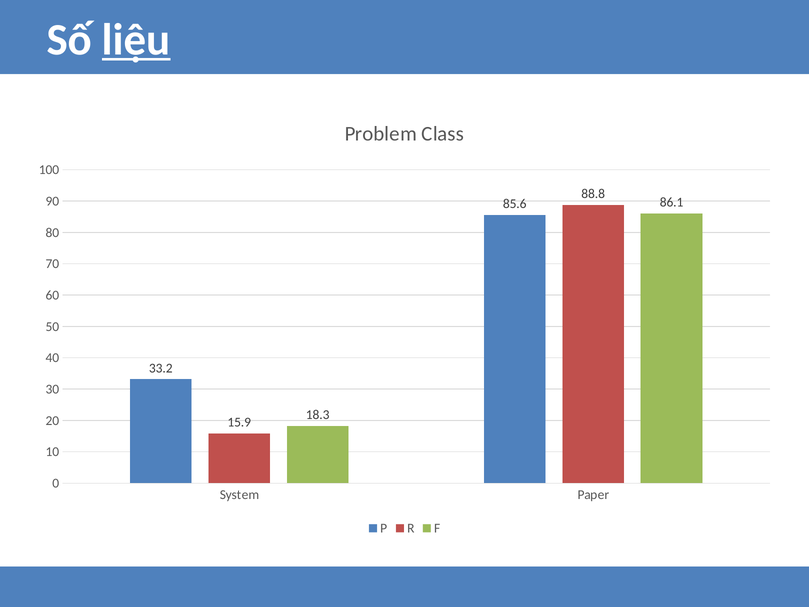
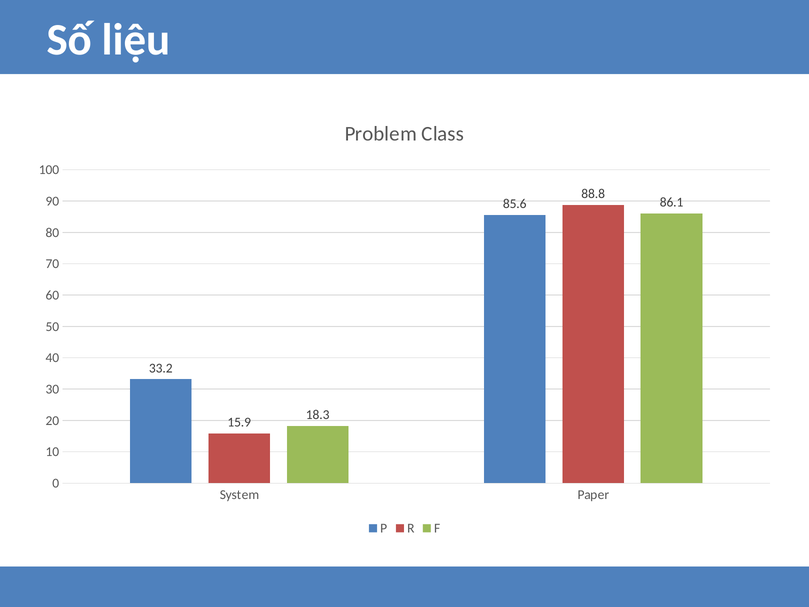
liệu underline: present -> none (136, 40)
